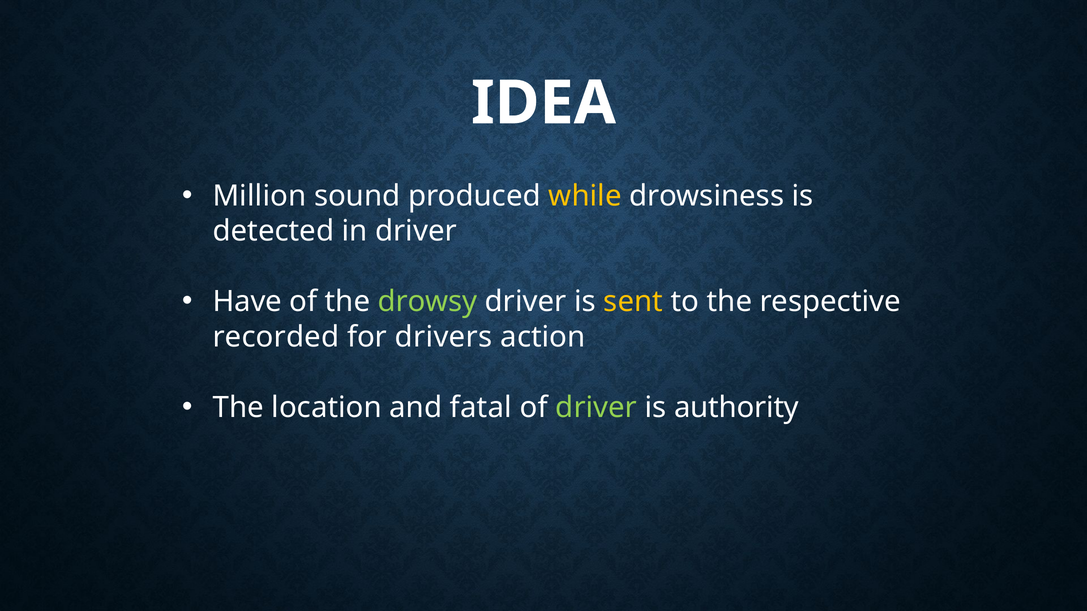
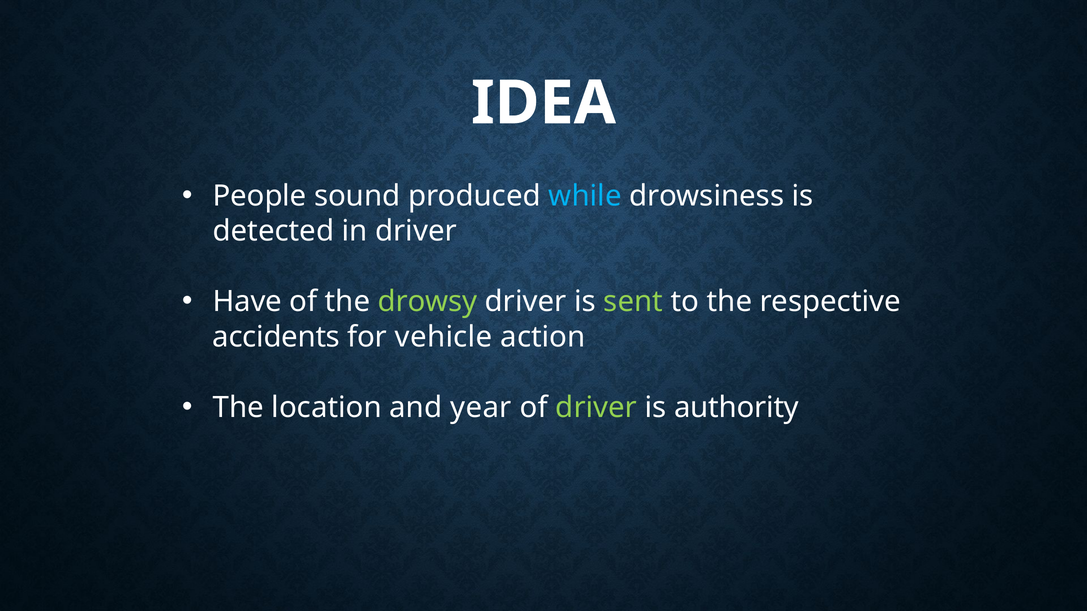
Million: Million -> People (260, 196)
while colour: yellow -> light blue (585, 196)
sent colour: yellow -> light green (633, 302)
recorded: recorded -> accidents (276, 337)
drivers: drivers -> vehicle (444, 337)
fatal: fatal -> year (481, 408)
